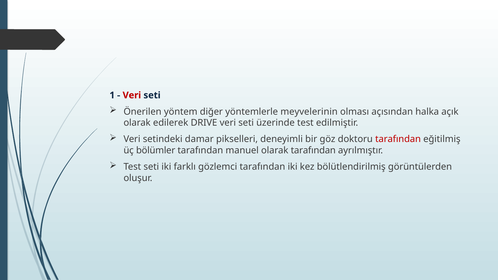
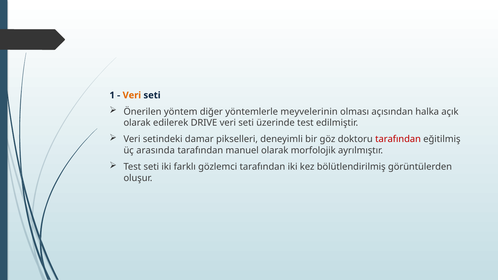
Veri colour: red -> orange (132, 95)
bölümler: bölümler -> arasında (156, 150)
olarak tarafından: tarafından -> morfolojik (313, 150)
